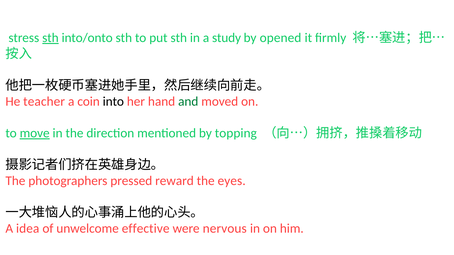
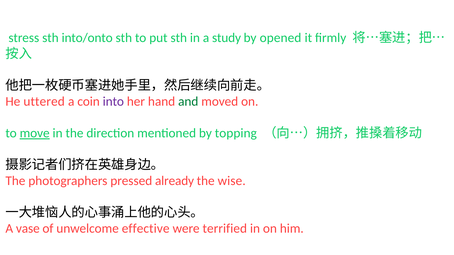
sth underline: present -> none (50, 38)
teacher: teacher -> uttered (44, 102)
into colour: black -> purple (113, 102)
reward: reward -> already (175, 181)
eyes: eyes -> wise (232, 181)
idea: idea -> vase (28, 229)
nervous: nervous -> terrified (225, 229)
